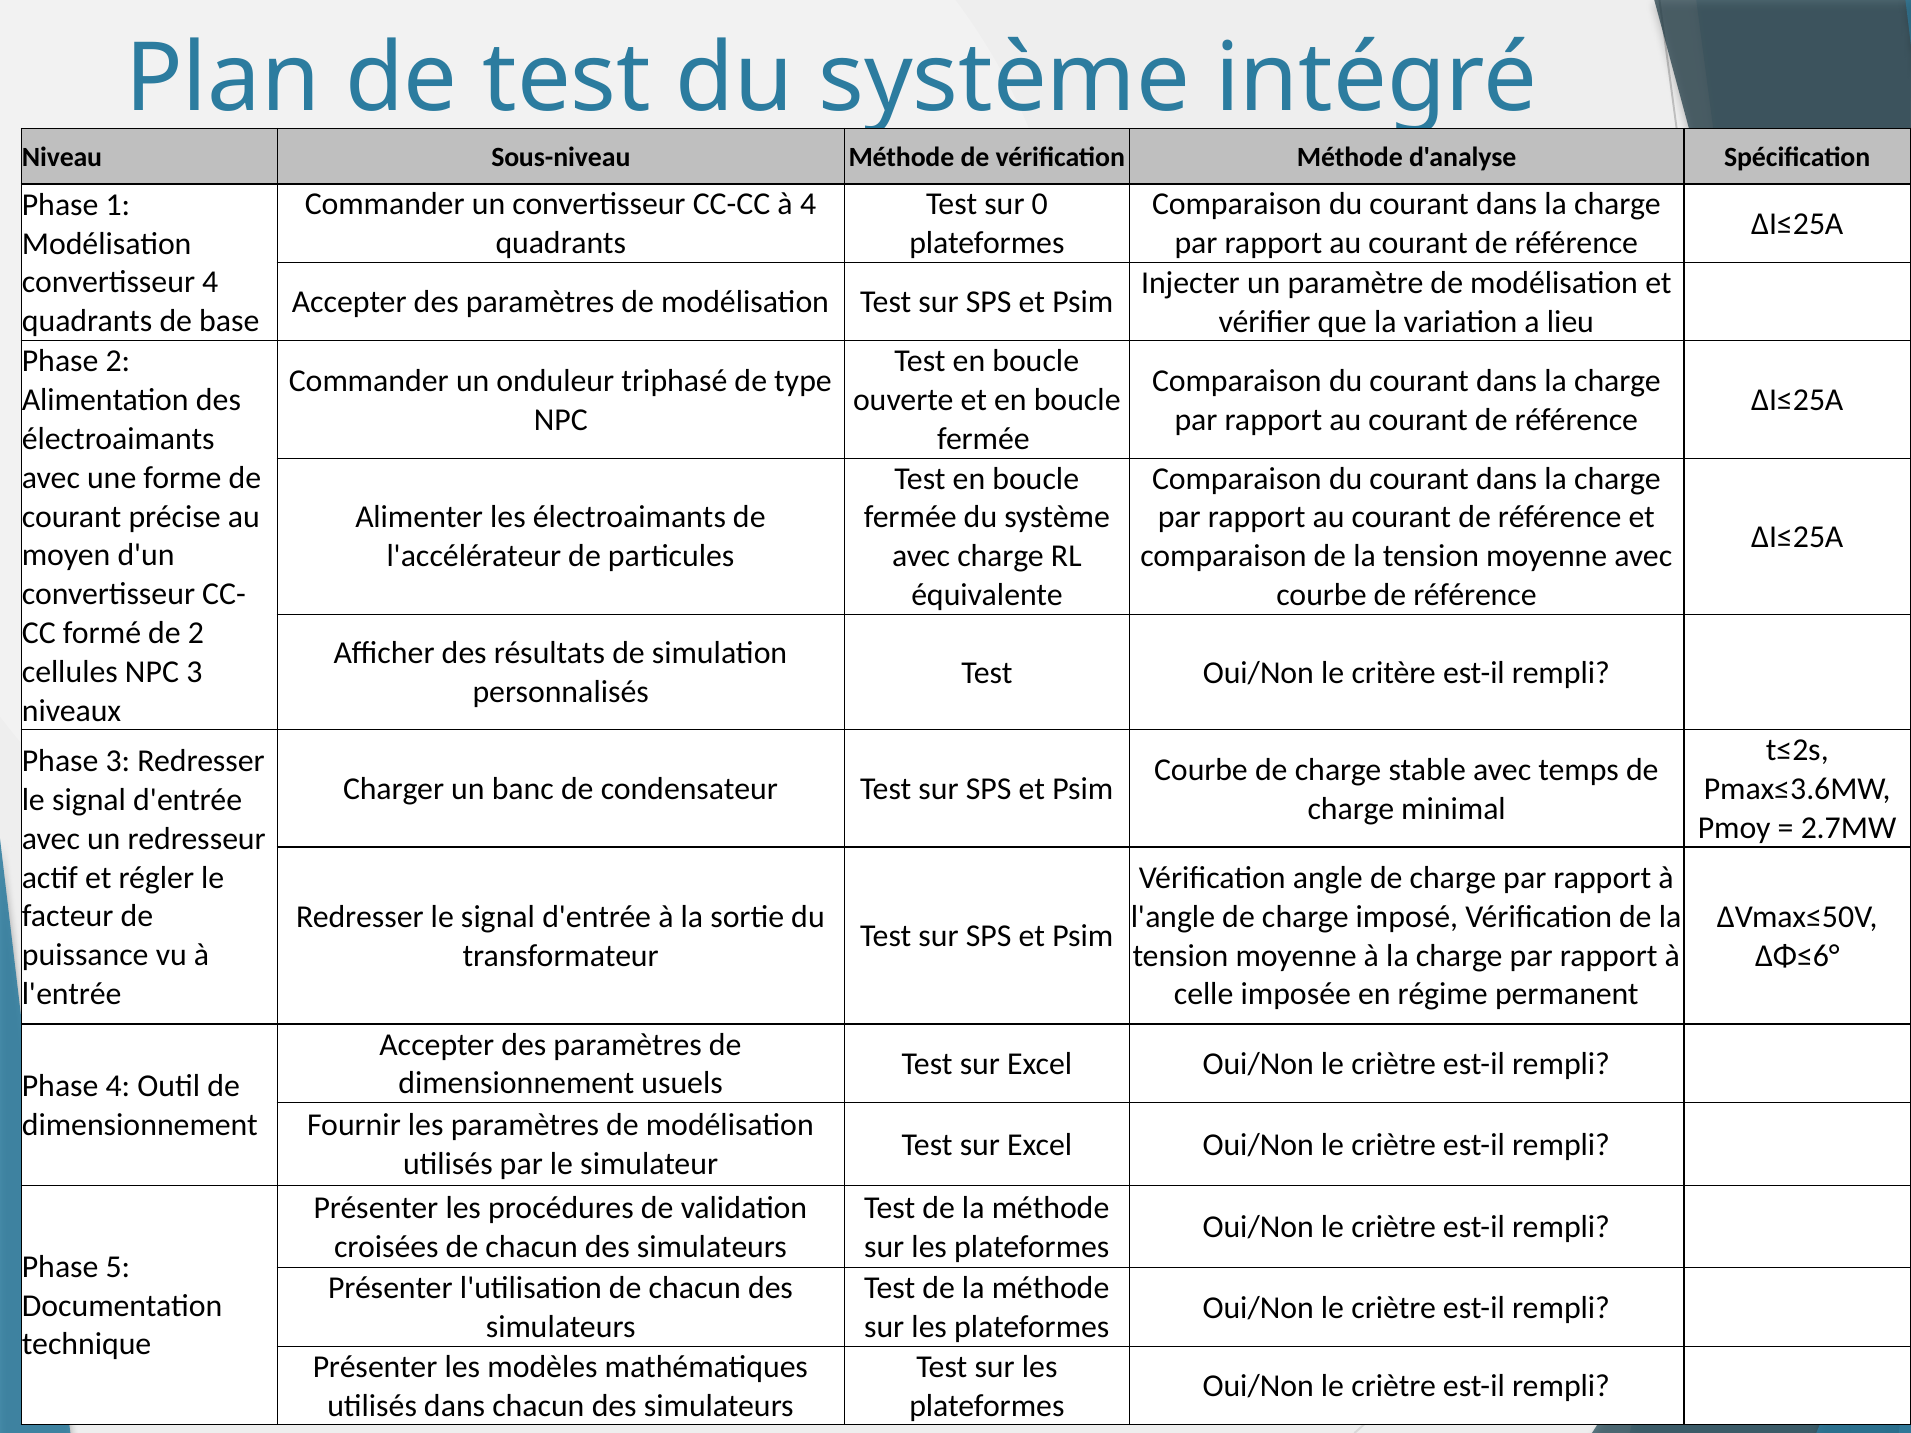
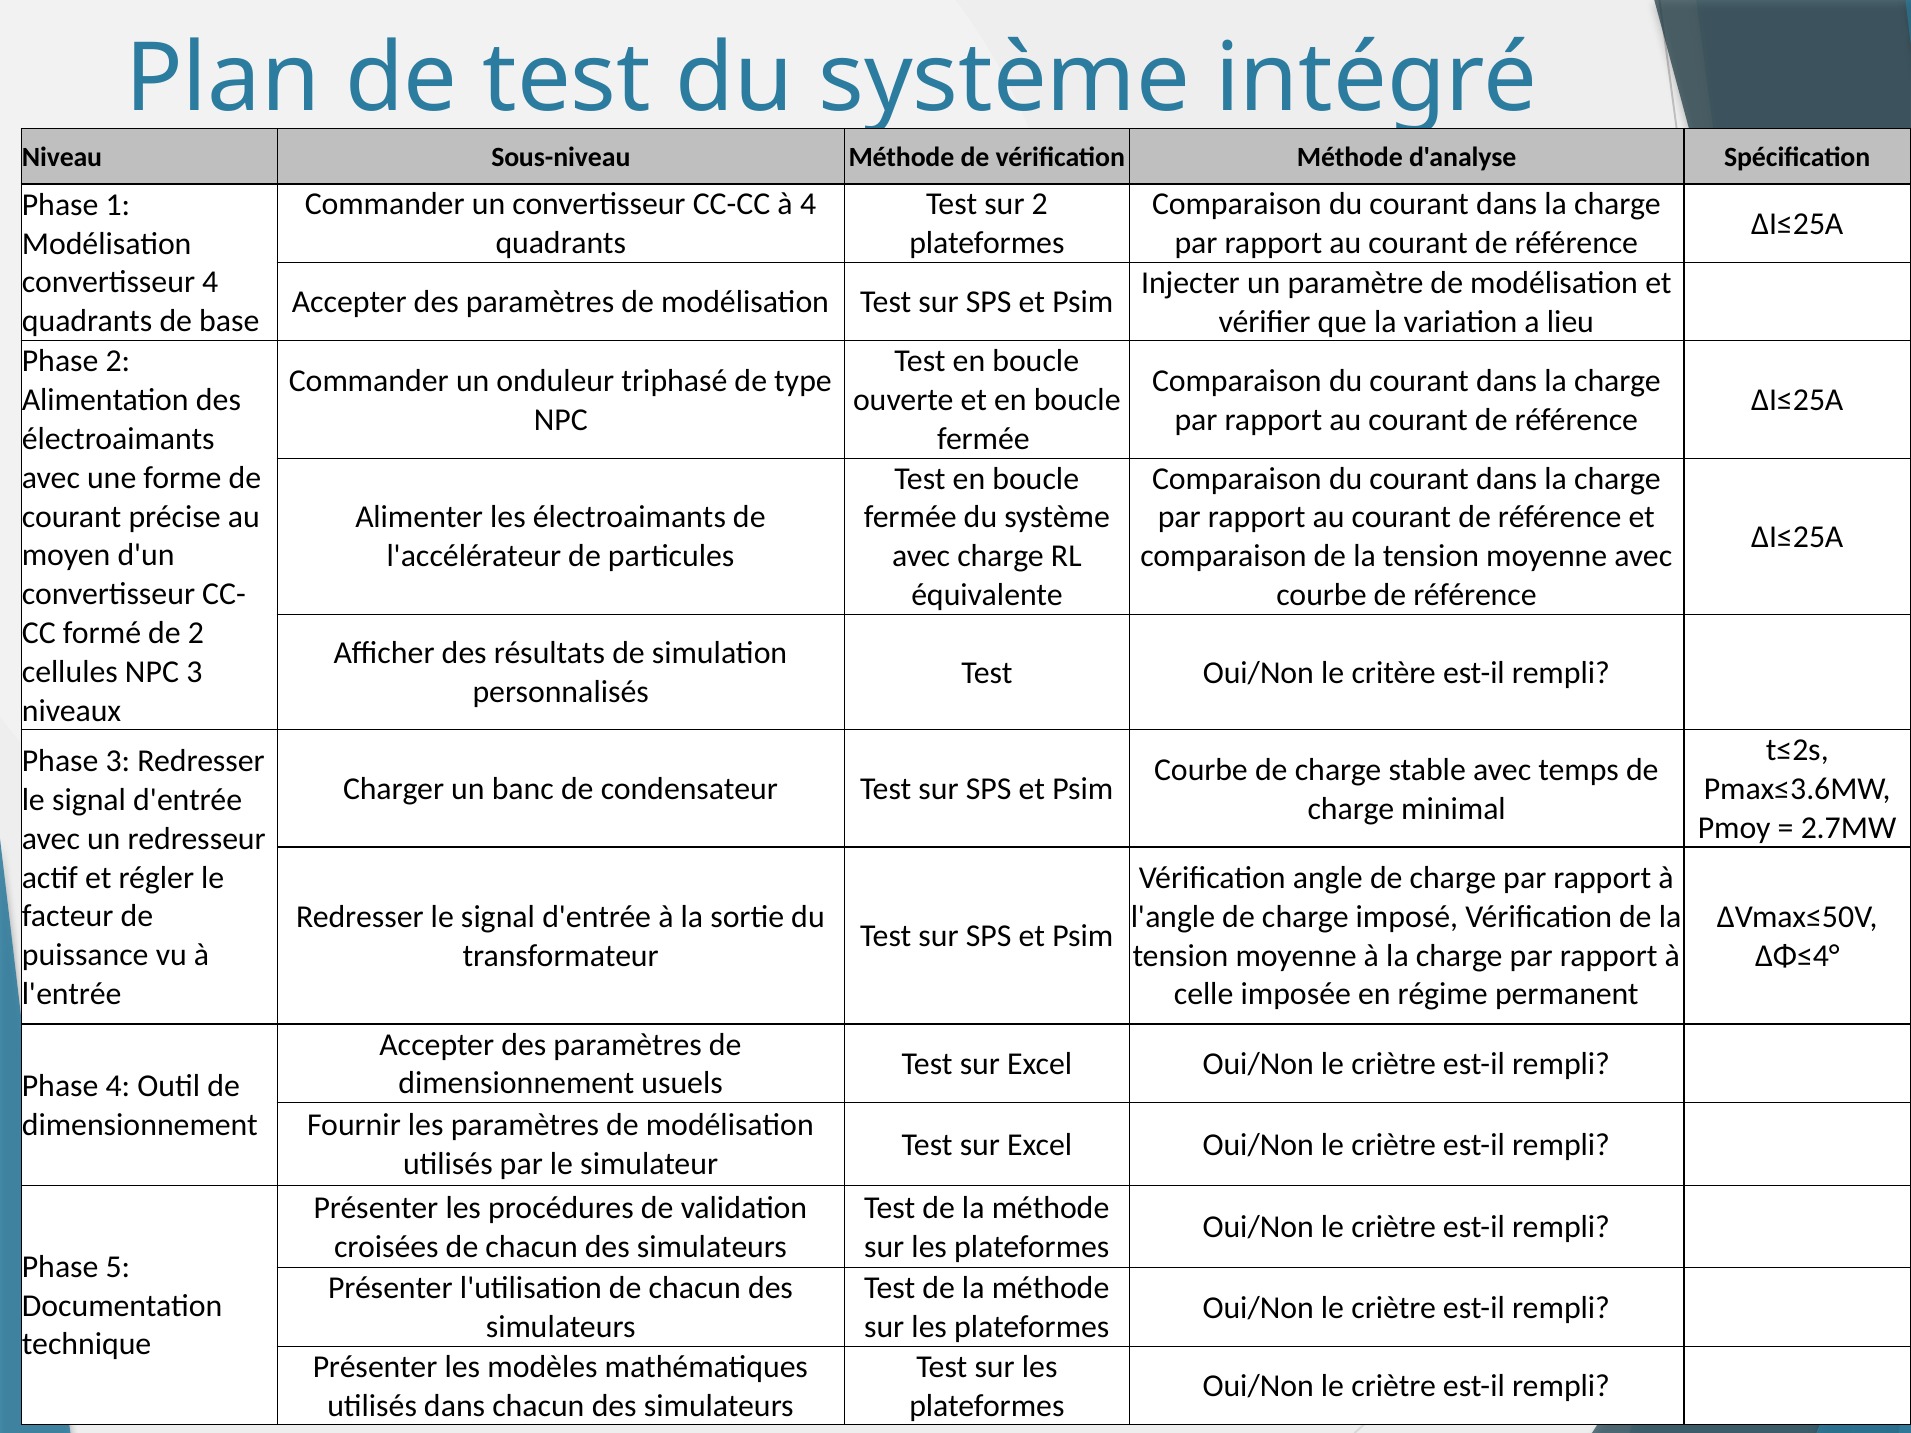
sur 0: 0 -> 2 (1040, 204)
ΔΦ≤6°: ΔΦ≤6° -> ΔΦ≤4° (1797, 956)
